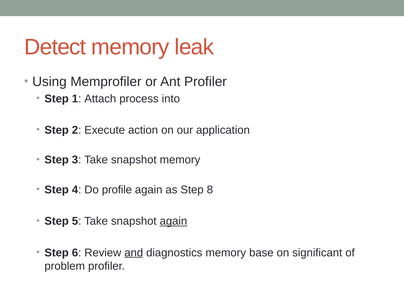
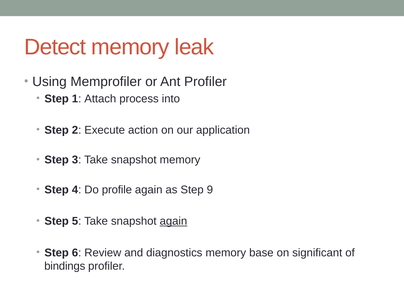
8: 8 -> 9 (210, 190)
and underline: present -> none (134, 253)
problem: problem -> bindings (65, 266)
